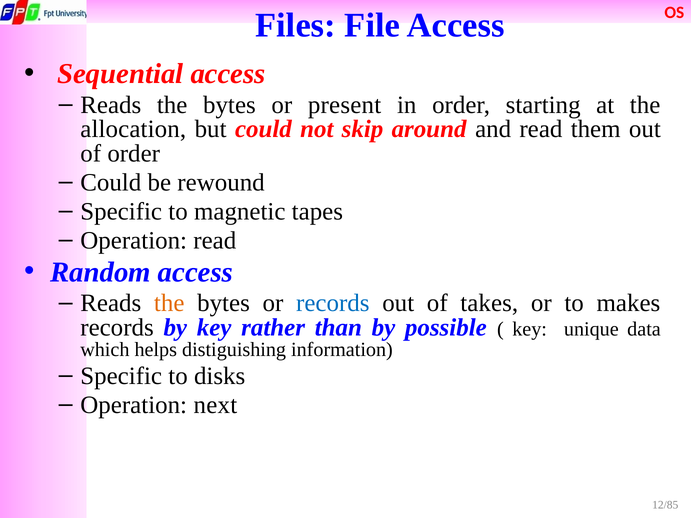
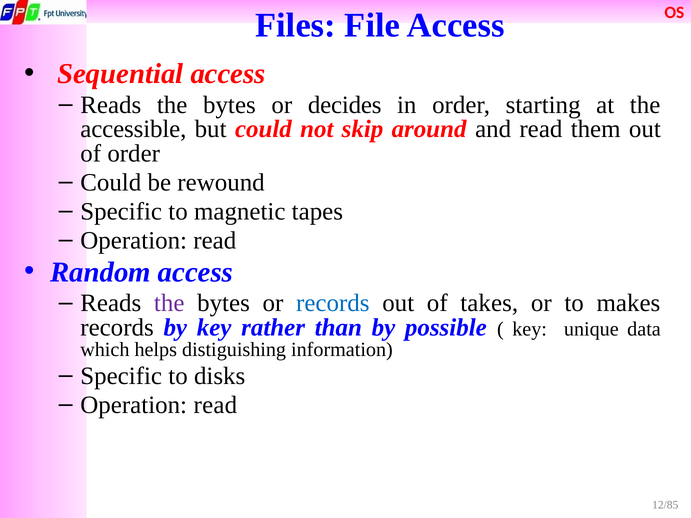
present: present -> decides (345, 105)
allocation: allocation -> accessible (133, 129)
the colour: orange -> purple (169, 303)
next: next -> read (215, 405)
